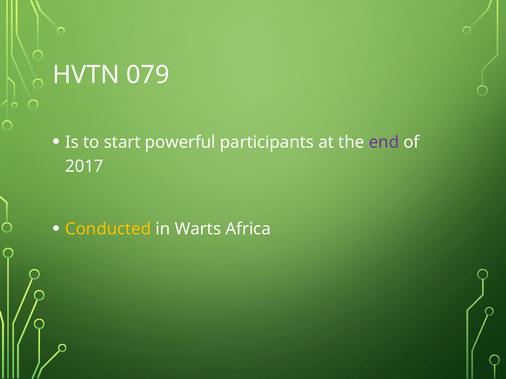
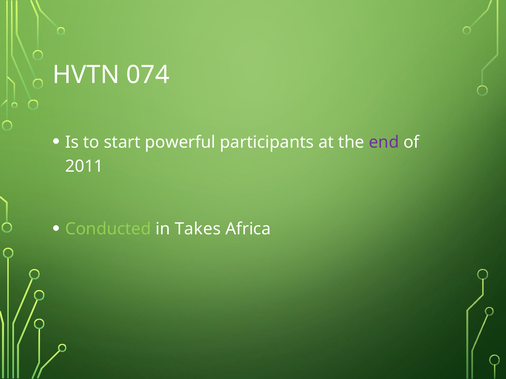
079: 079 -> 074 (148, 75)
2017: 2017 -> 2011 (84, 167)
Conducted colour: yellow -> light green (108, 229)
Warts: Warts -> Takes (198, 229)
